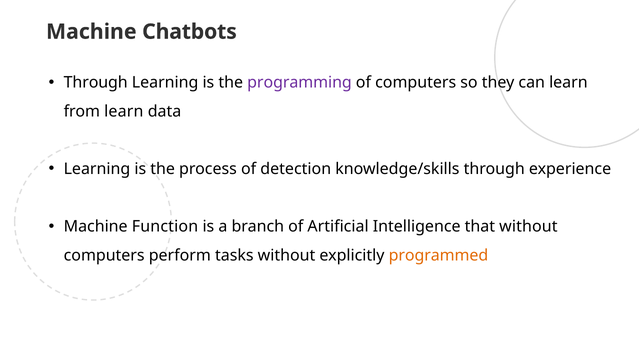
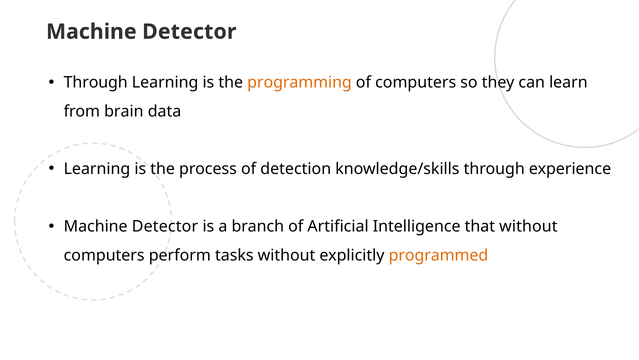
Chatbots: Chatbots -> Detector (189, 32)
programming colour: purple -> orange (300, 82)
from learn: learn -> brain (124, 111)
Function: Function -> Detector (165, 226)
